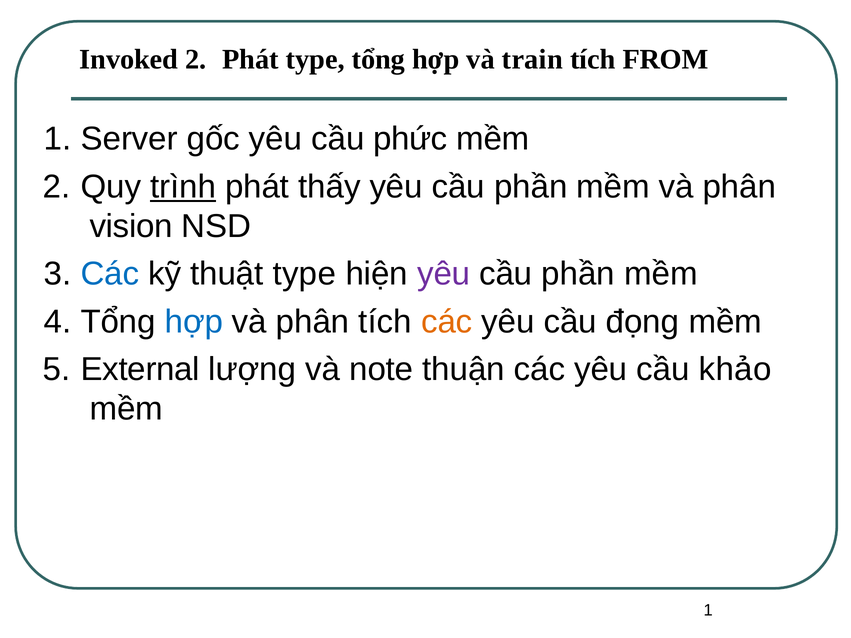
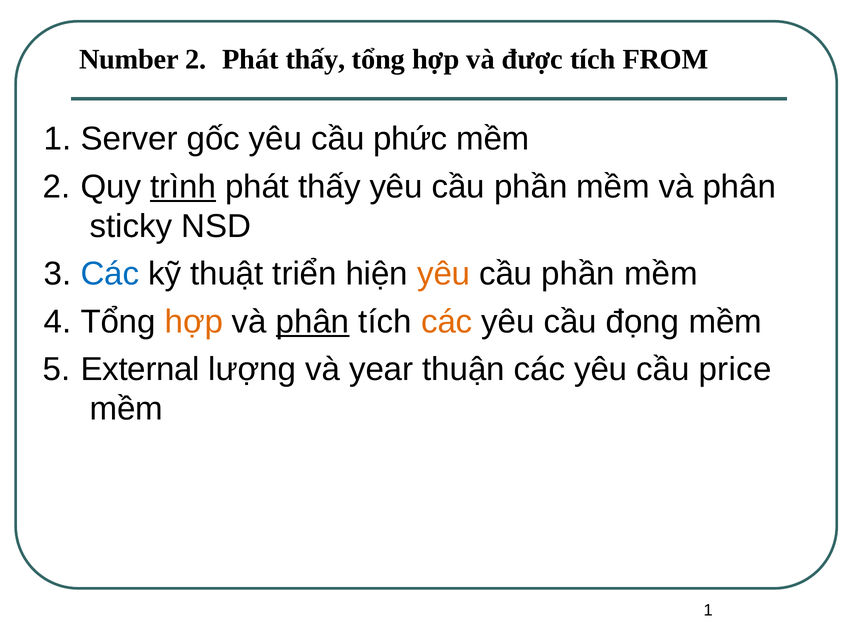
Invoked: Invoked -> Number (129, 60)
2 Phát type: type -> thấy (315, 60)
train: train -> được (532, 60)
vision: vision -> sticky (131, 226)
thuật type: type -> triển (304, 274)
yêu colour: purple -> orange (444, 274)
hợp colour: blue -> orange (194, 322)
phân underline: none -> present (313, 322)
note: note -> year (381, 369)
khảo: khảo -> price (735, 369)
